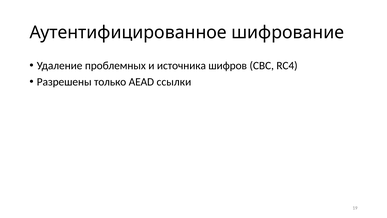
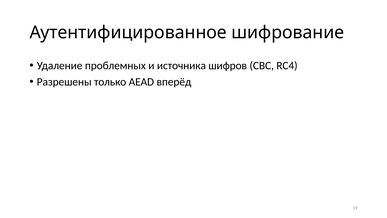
ссылки: ссылки -> вперёд (174, 82)
